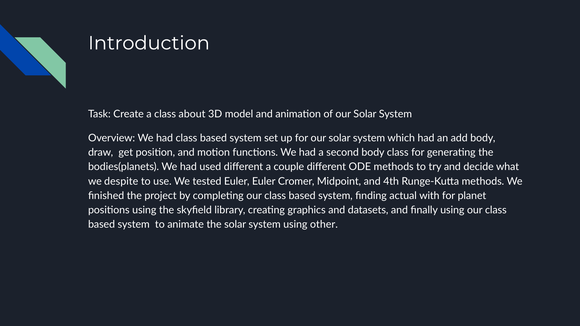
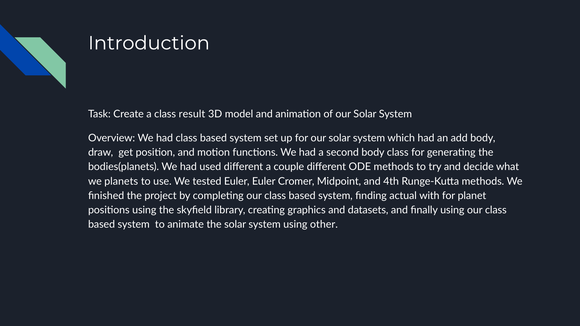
about: about -> result (192, 114)
despite: despite -> planets (121, 181)
